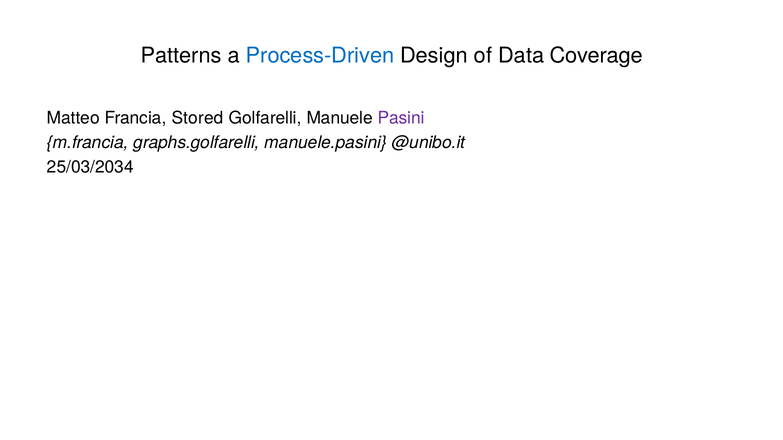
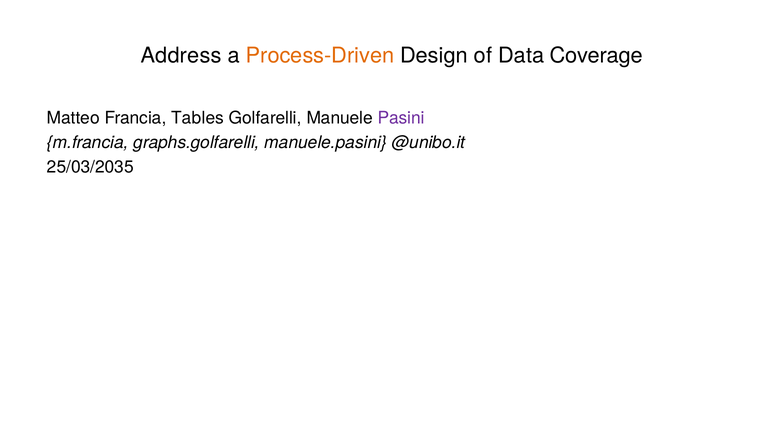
Patterns: Patterns -> Address (181, 56)
Process-Driven colour: blue -> orange (320, 56)
Stored: Stored -> Tables (198, 118)
25/03/2034: 25/03/2034 -> 25/03/2035 (90, 167)
